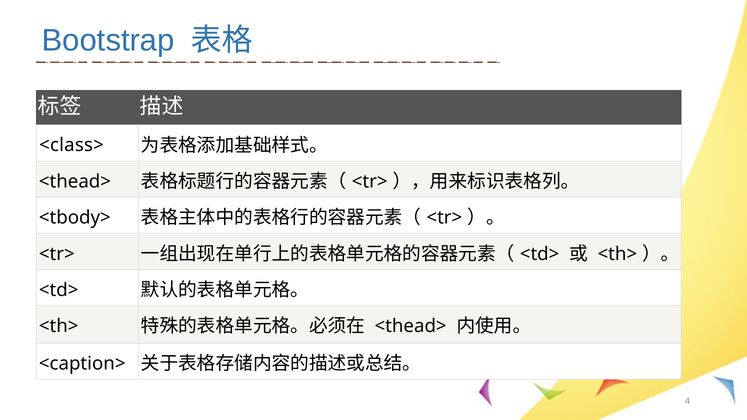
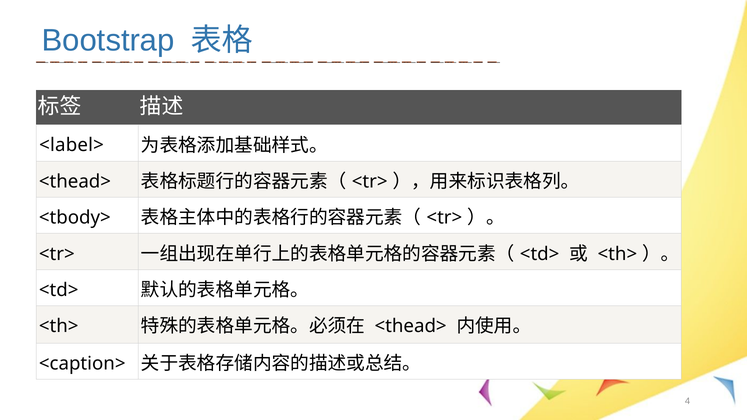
<class>: <class> -> <label> (72, 145)
